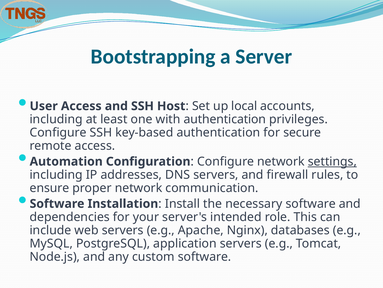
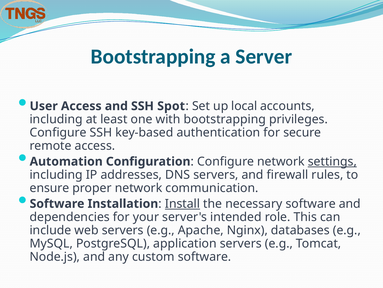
Host: Host -> Spot (171, 106)
with authentication: authentication -> bootstrapping (225, 119)
Install underline: none -> present (182, 203)
